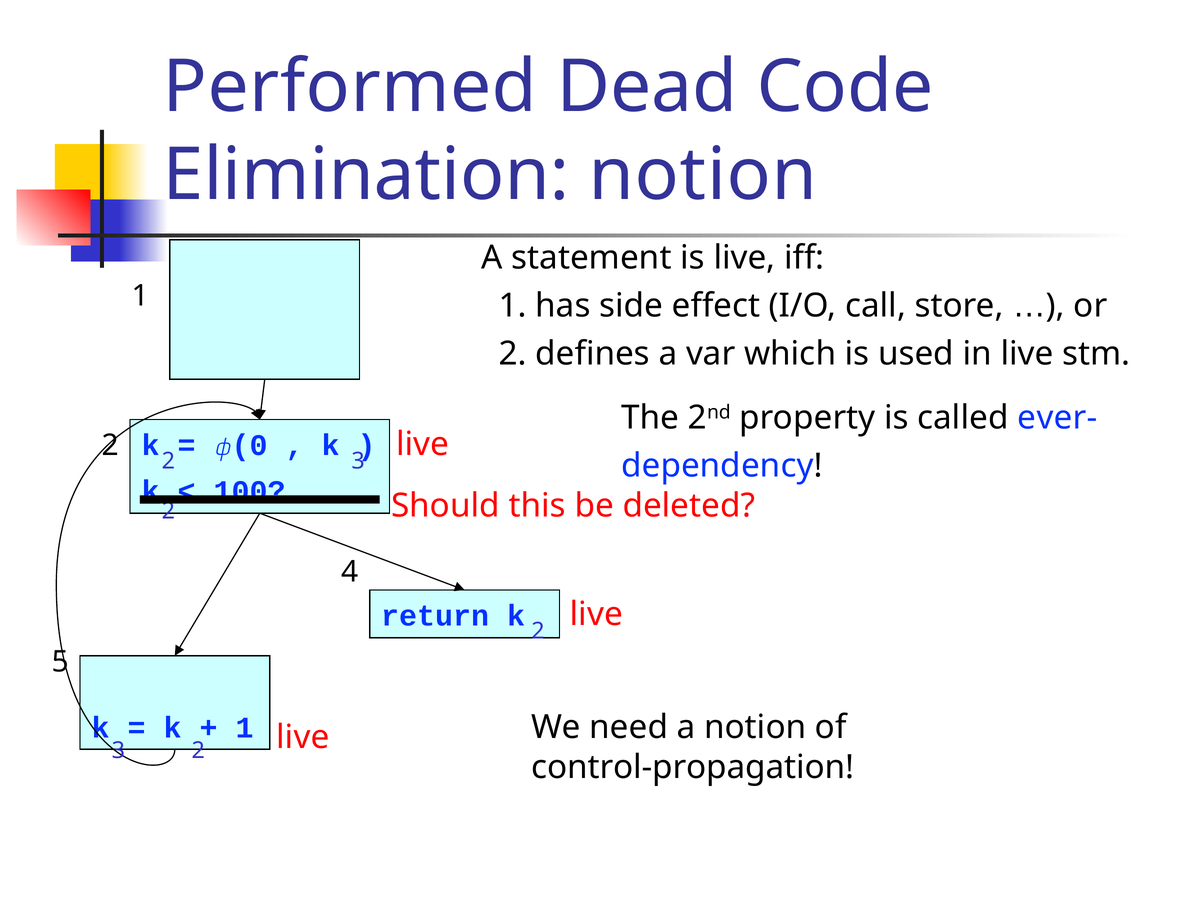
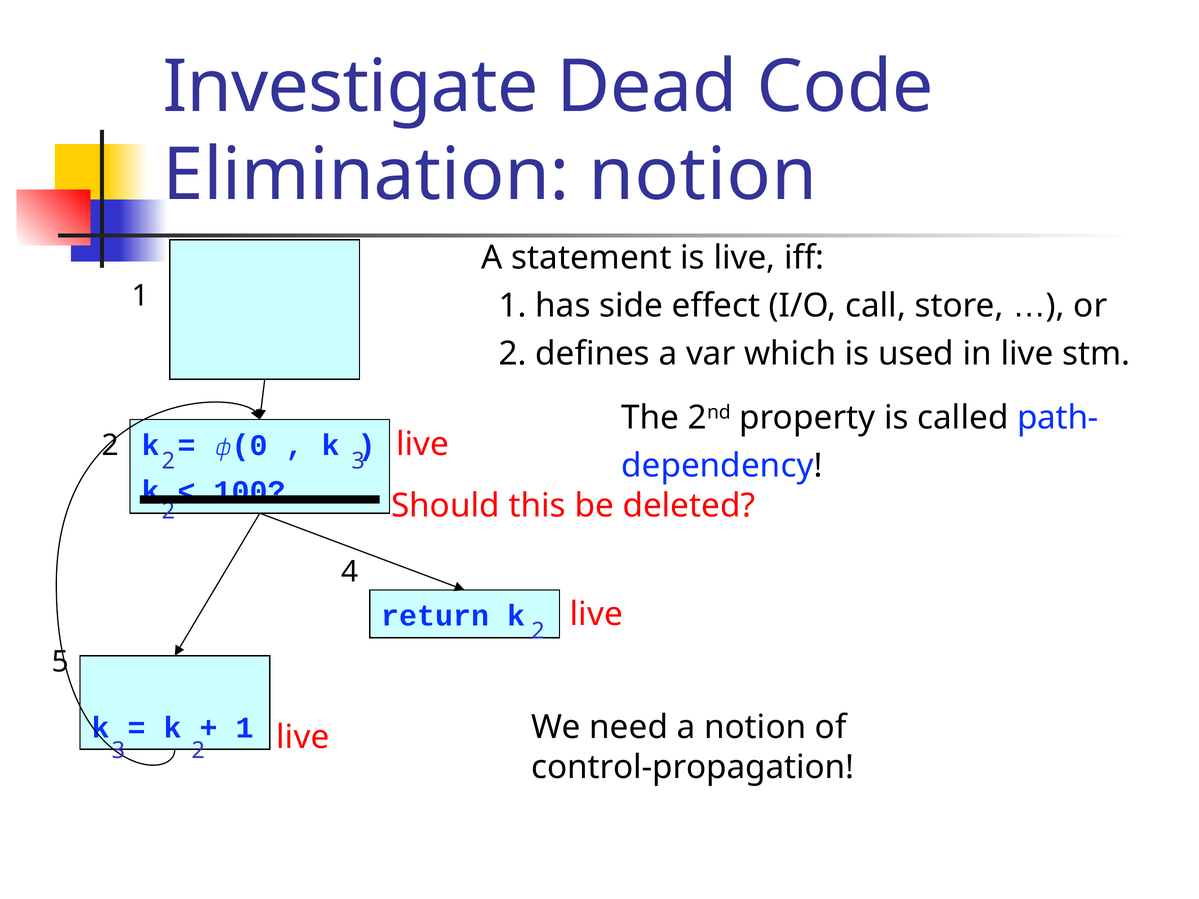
Performed: Performed -> Investigate (351, 87)
ever-: ever- -> path- (1058, 418)
